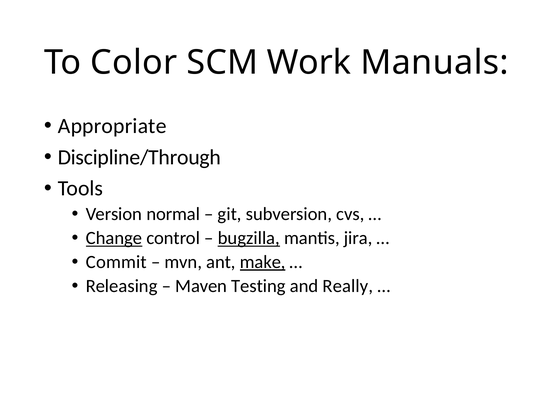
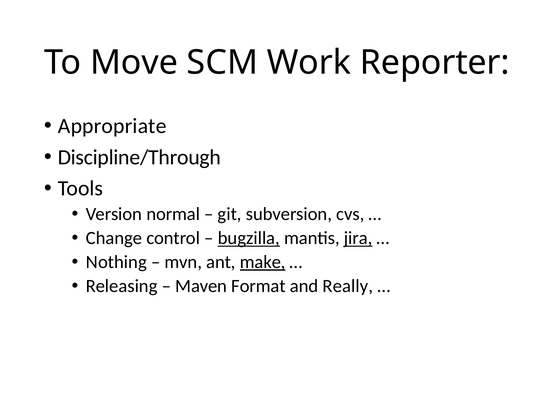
Color: Color -> Move (134, 63)
Manuals: Manuals -> Reporter (435, 63)
Change underline: present -> none (114, 238)
jira underline: none -> present (358, 238)
Commit: Commit -> Nothing (116, 262)
Testing: Testing -> Format (258, 286)
